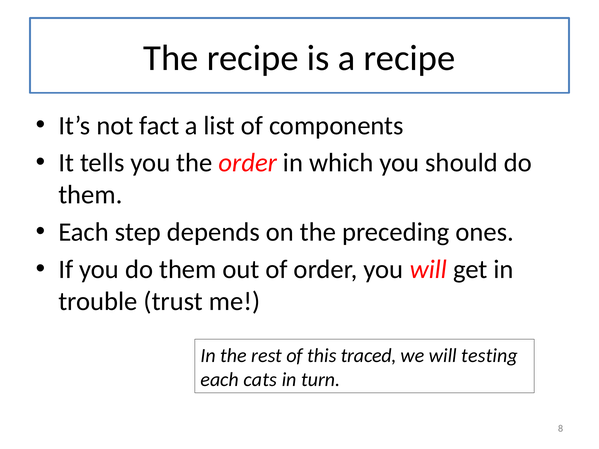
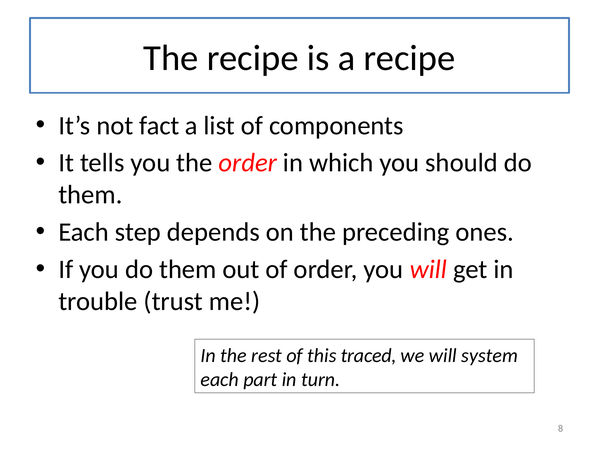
testing: testing -> system (490, 356)
cats: cats -> part (260, 380)
